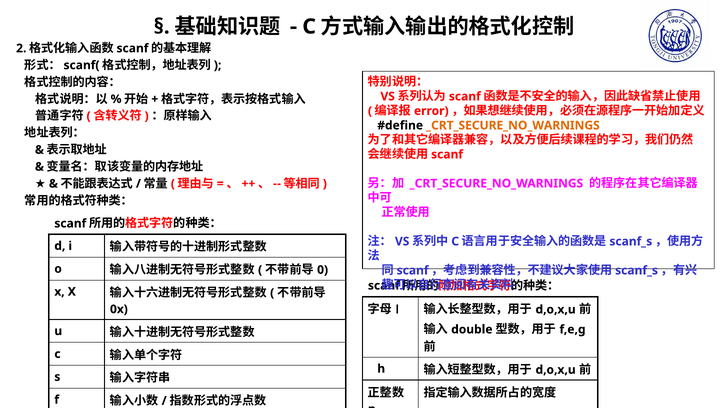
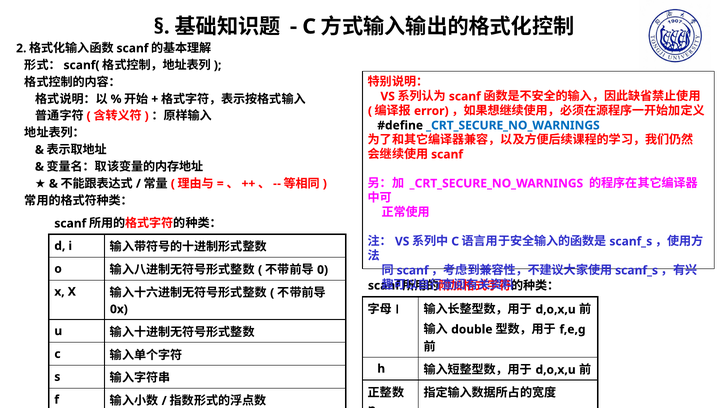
_CRT_SECURE_NO_WARNINGS colour: orange -> blue (513, 125)
